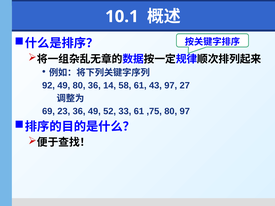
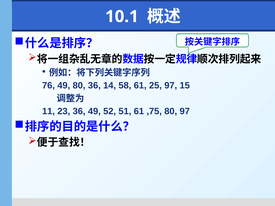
92: 92 -> 76 (49, 86)
43: 43 -> 25 (155, 86)
27: 27 -> 15 (185, 86)
69: 69 -> 11 (49, 111)
33: 33 -> 51 (125, 111)
